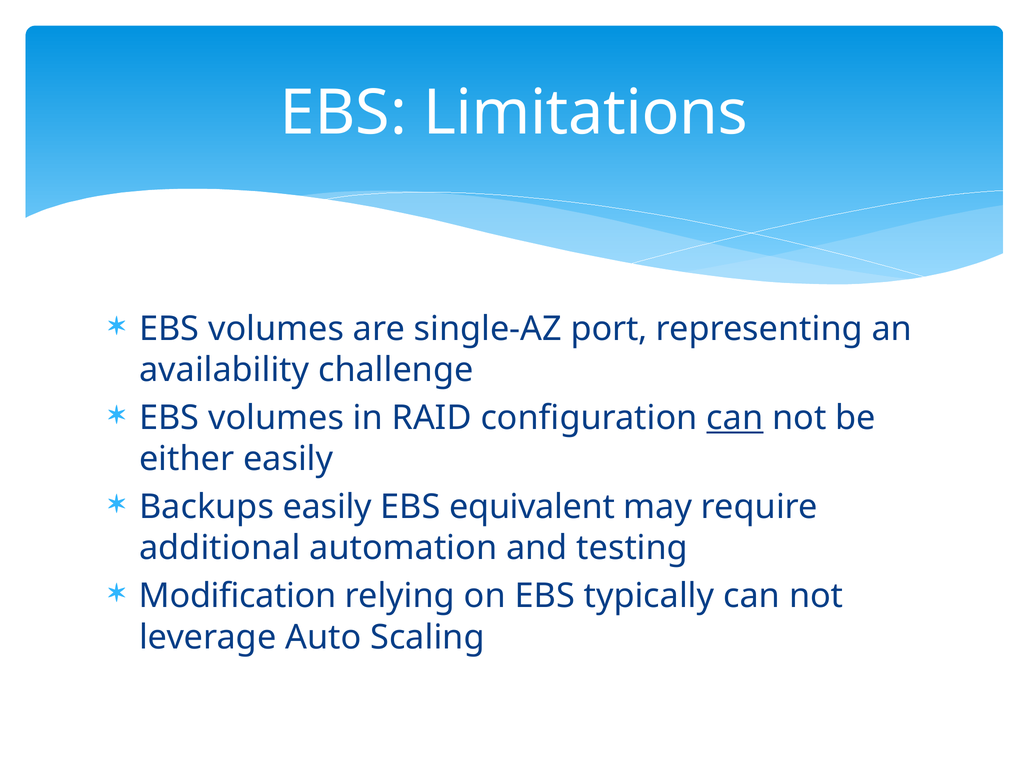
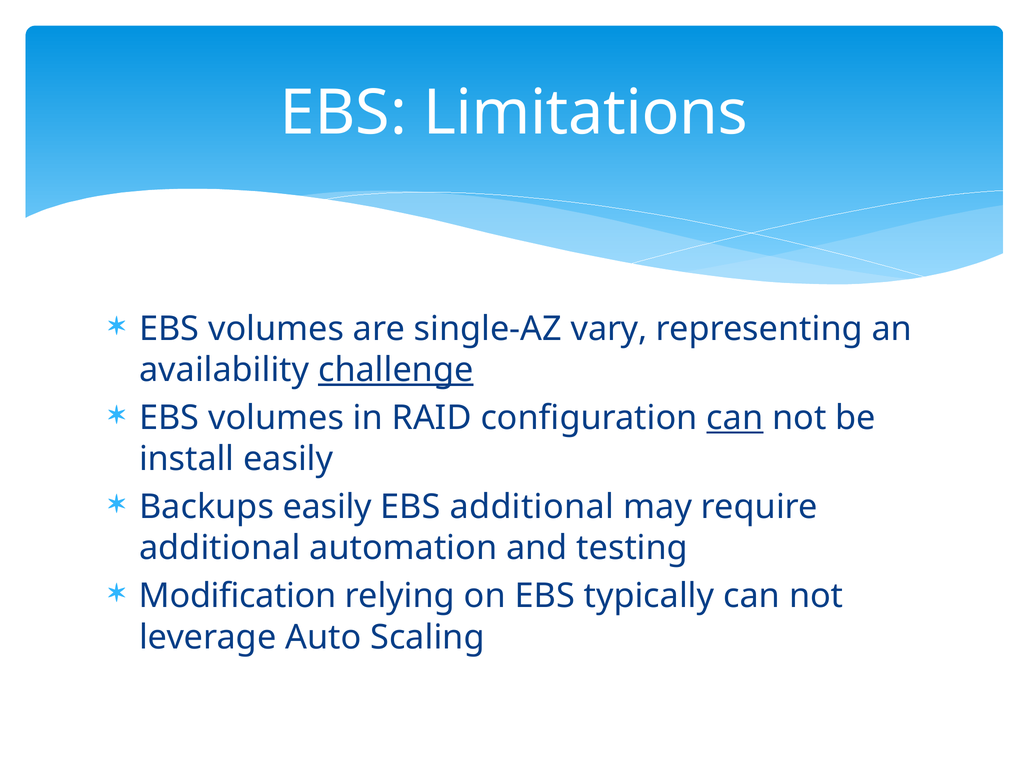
port: port -> vary (609, 329)
challenge underline: none -> present (396, 370)
either: either -> install (187, 459)
EBS equivalent: equivalent -> additional (532, 507)
